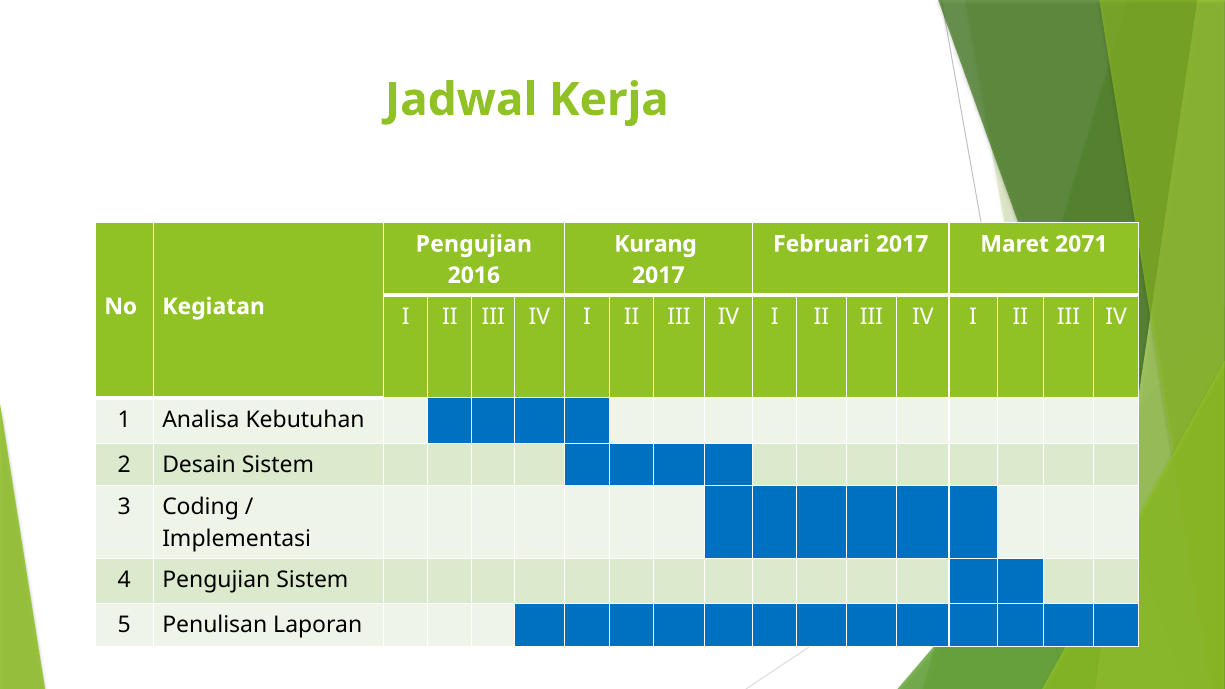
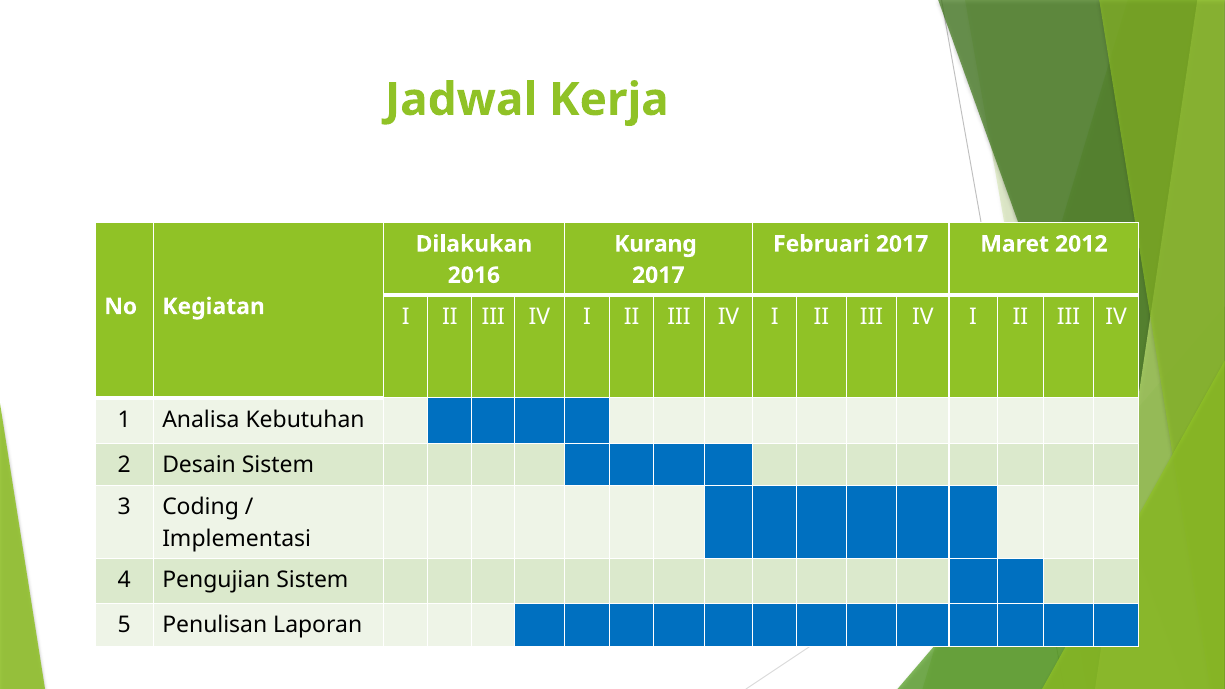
Pengujian: Pengujian -> Dilakukan (474, 244)
2071: 2071 -> 2012 (1081, 244)
